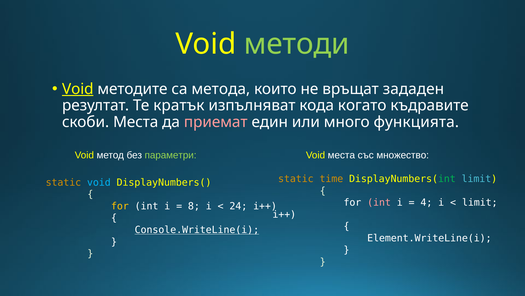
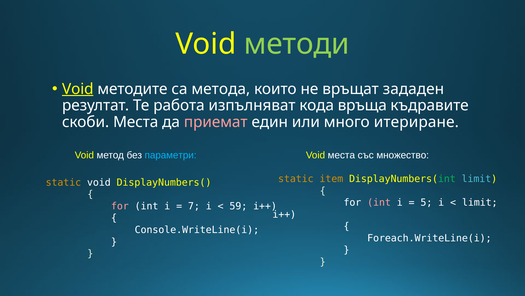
кратък: кратък -> работа (179, 105)
когато: когато -> връща (362, 105)
функцията: функцията -> итериране (416, 122)
параметри colour: light green -> light blue (171, 155)
time: time -> item (331, 179)
void colour: light blue -> white (99, 182)
4: 4 -> 5 (426, 202)
for colour: yellow -> pink (120, 206)
8: 8 -> 7 (194, 206)
24: 24 -> 59 (238, 206)
Console.WriteLine(i underline: present -> none (197, 229)
Element.WriteLine(i: Element.WriteLine(i -> Foreach.WriteLine(i (429, 238)
